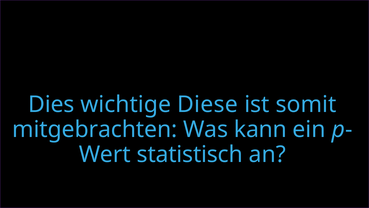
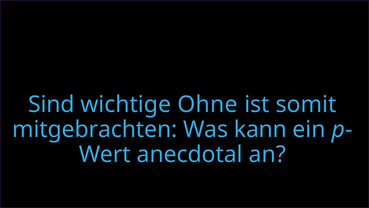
Dies: Dies -> Sind (51, 104)
Diese: Diese -> Ohne (208, 104)
statistisch: statistisch -> anecdotal (190, 154)
